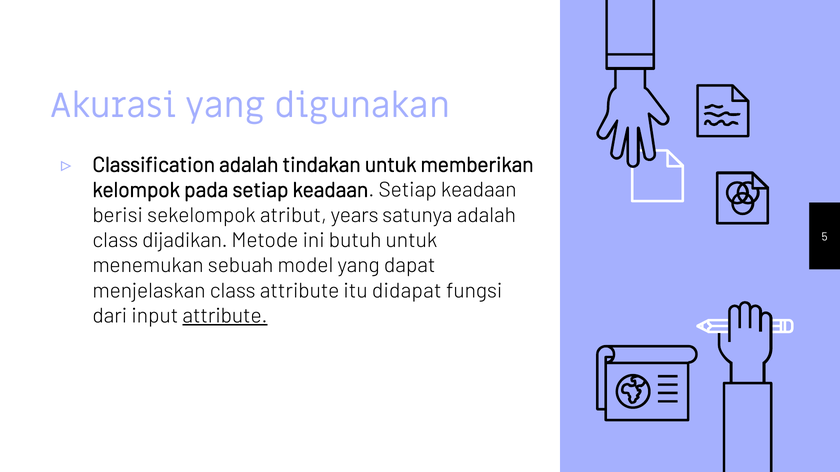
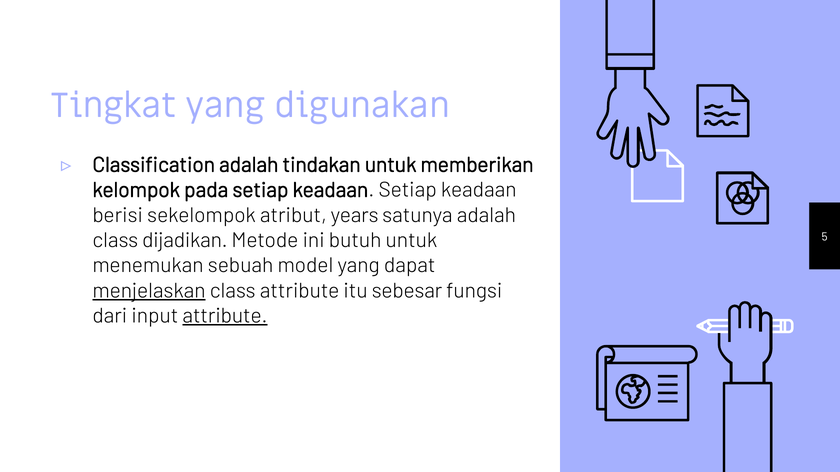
Akurasi: Akurasi -> Tingkat (114, 106)
menjelaskan underline: none -> present (149, 291)
didapat: didapat -> sebesar (407, 291)
